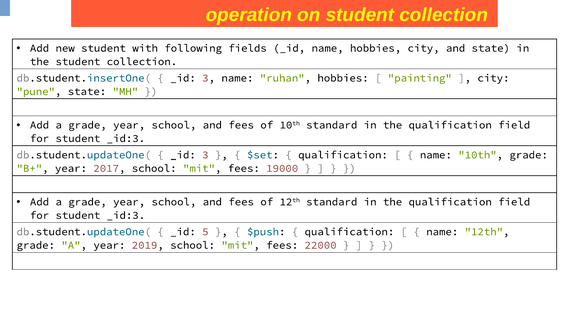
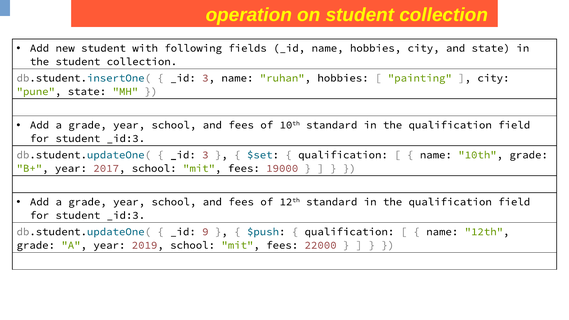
5: 5 -> 9 (205, 232)
